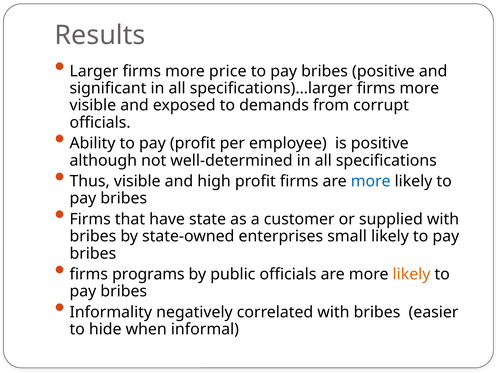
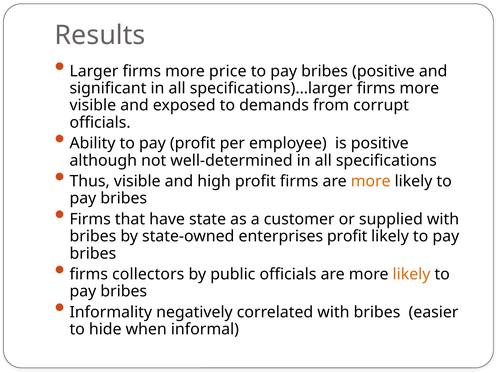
more colour: blue -> orange (371, 181)
enterprises small: small -> profit (347, 236)
programs: programs -> collectors (148, 274)
